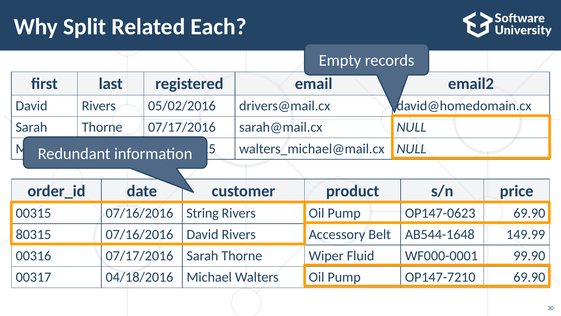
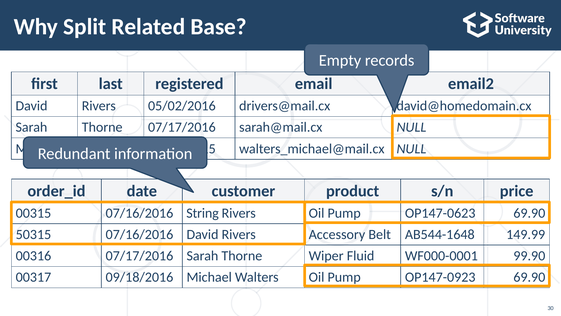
Each: Each -> Base (219, 27)
80315: 80315 -> 50315 (33, 234)
04/18/2016: 04/18/2016 -> 09/18/2016 (139, 277)
OP147-7210: OP147-7210 -> OP147-0923 (440, 277)
